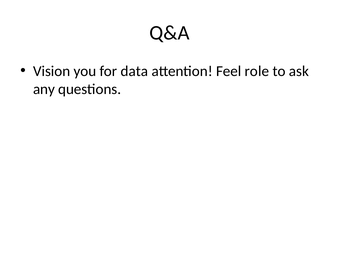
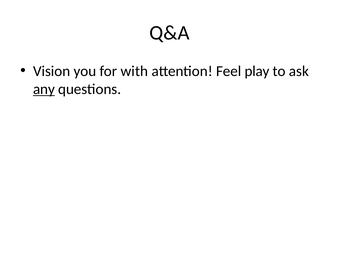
data: data -> with (134, 71)
role: role -> play (257, 71)
any underline: none -> present (44, 89)
